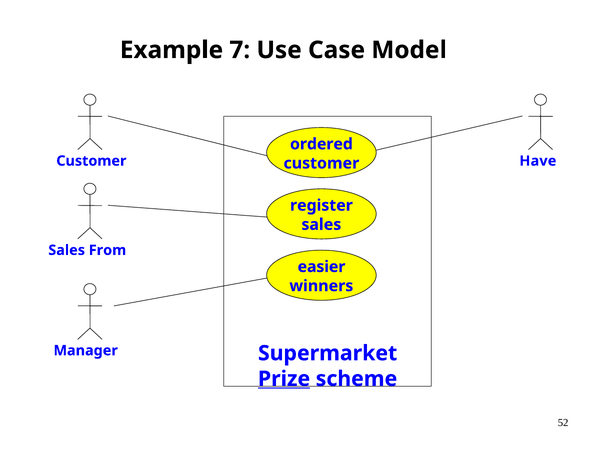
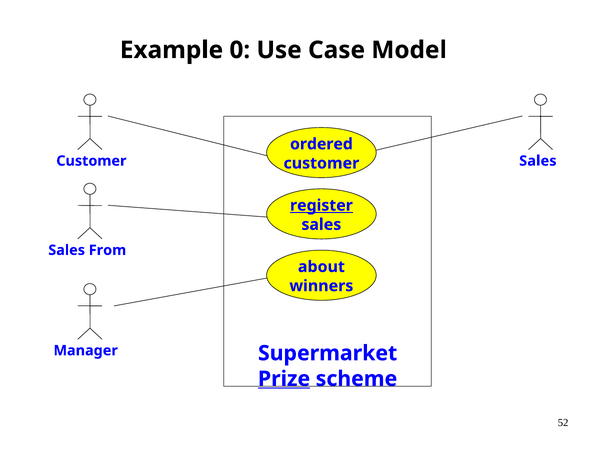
7: 7 -> 0 (240, 50)
Have: Have -> Sales (538, 161)
register underline: none -> present (321, 205)
easier: easier -> about (321, 267)
